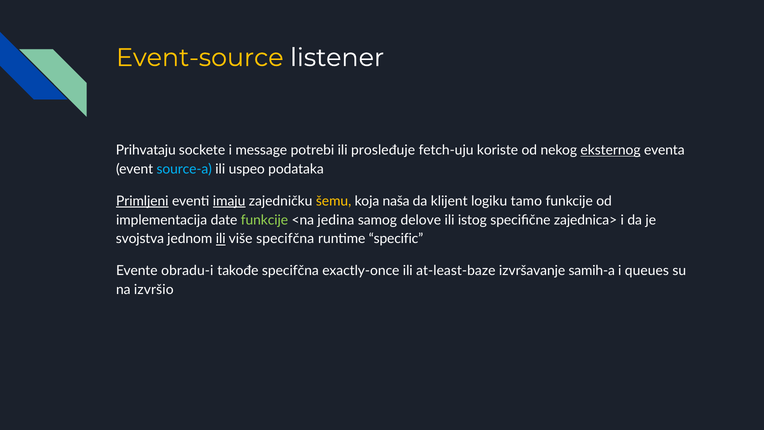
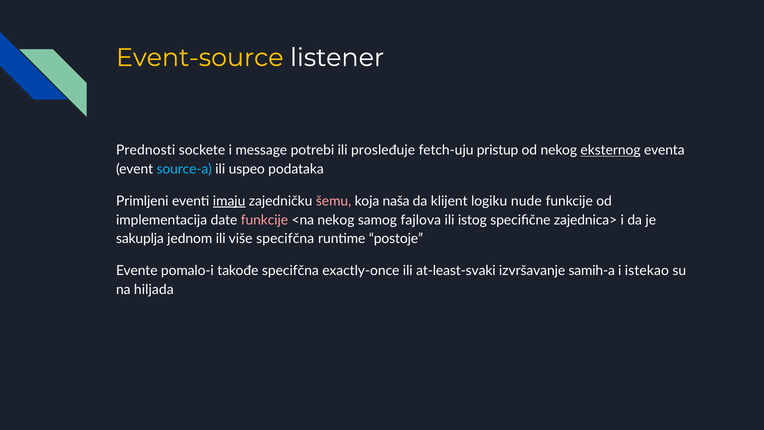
Prihvataju: Prihvataju -> Prednosti (146, 150)
koriste: koriste -> pristup (498, 150)
Primljeni underline: present -> none (142, 201)
šemu colour: yellow -> pink (334, 201)
tamo: tamo -> nude (526, 201)
funkcije colour: light green -> pink (264, 220)
<na jedina: jedina -> nekog (336, 220)
delove: delove -> fajlova (421, 220)
svojstva: svojstva -> sakuplja (140, 239)
ili underline: present -> none (221, 239)
specific: specific -> postoje (396, 239)
obradu-i: obradu-i -> pomalo-i (187, 270)
at-least-baze: at-least-baze -> at-least-svaki (456, 270)
queues: queues -> istekao (647, 270)
izvršio: izvršio -> hiljada (154, 289)
